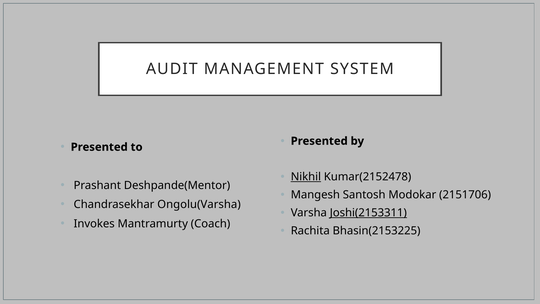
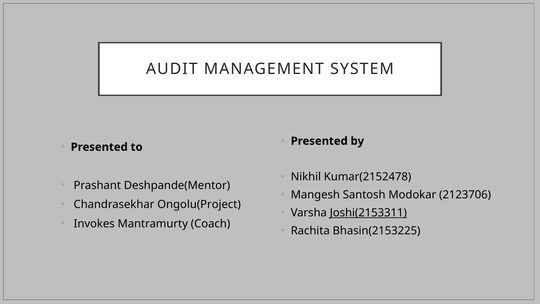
Nikhil underline: present -> none (306, 177)
2151706: 2151706 -> 2123706 (465, 195)
Ongolu(Varsha: Ongolu(Varsha -> Ongolu(Project (199, 204)
